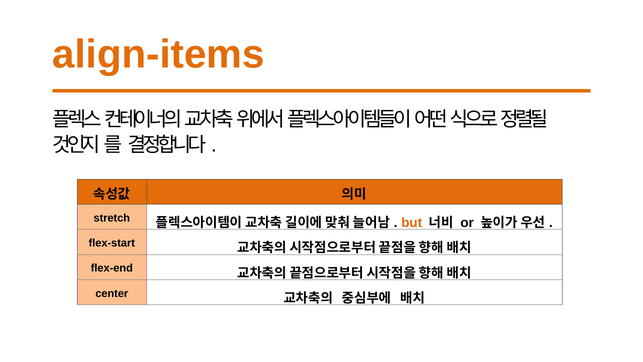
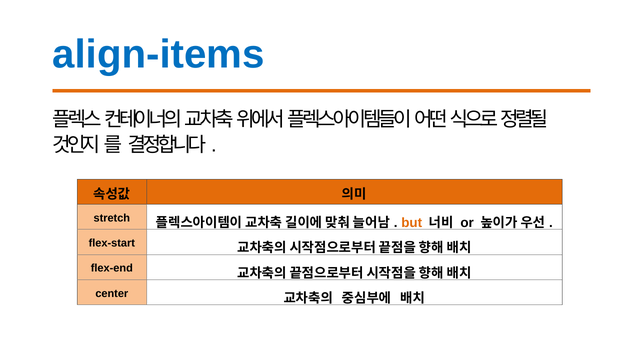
align-items colour: orange -> blue (159, 55)
